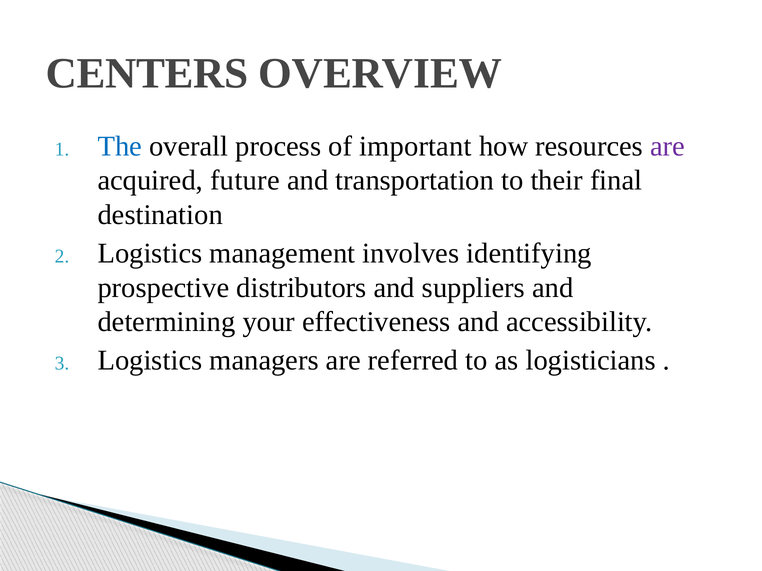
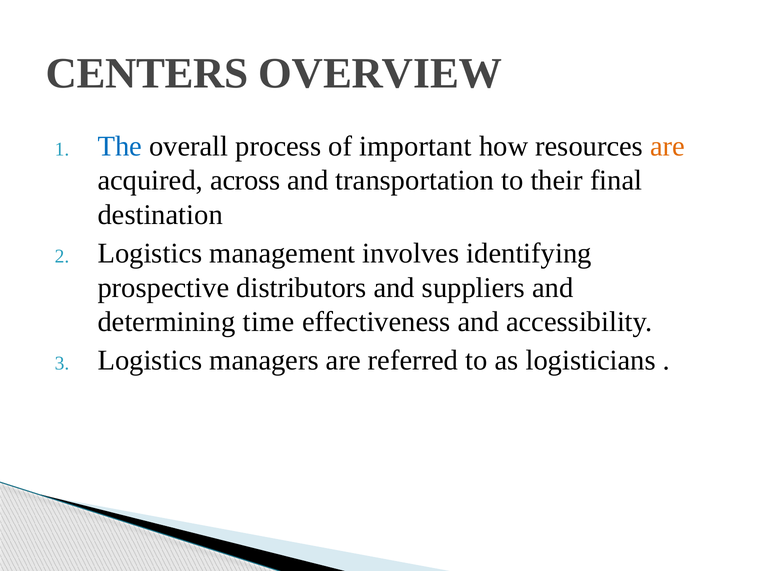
are colour: purple -> orange (668, 146)
future: future -> across (245, 181)
your: your -> time (269, 322)
